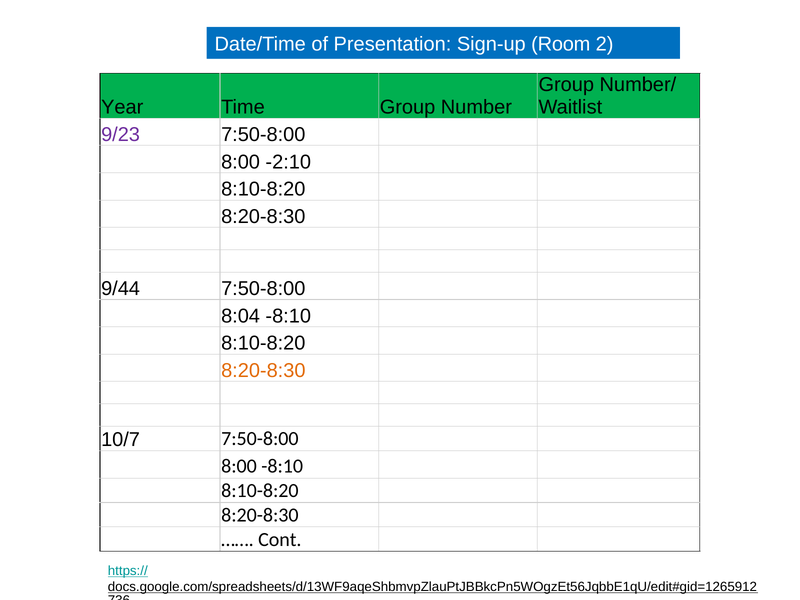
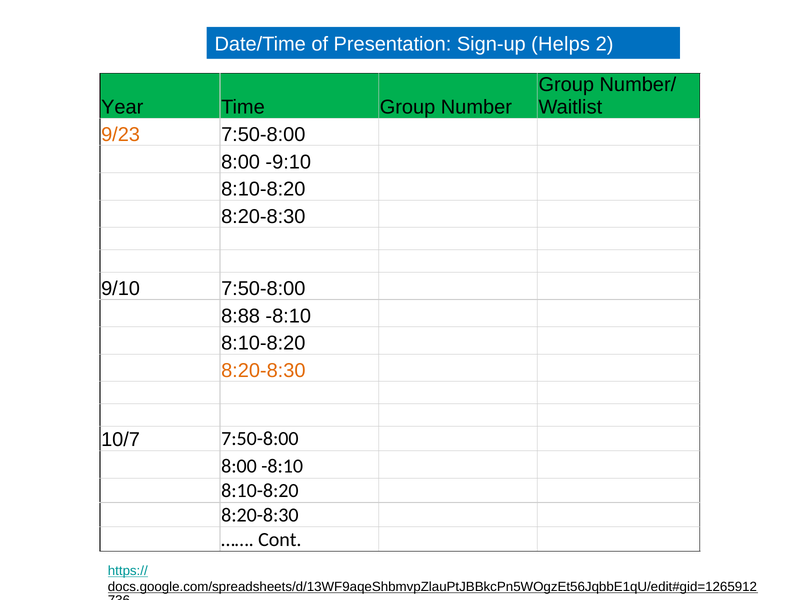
Room: Room -> Helps (561, 44)
9/23 colour: purple -> orange (121, 135)
-2:10: -2:10 -> -9:10 (288, 162)
9/44: 9/44 -> 9/10 (121, 289)
8:04: 8:04 -> 8:88 (241, 316)
